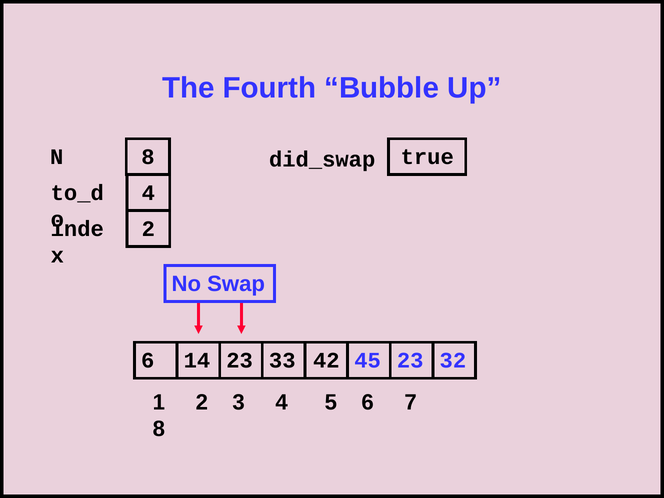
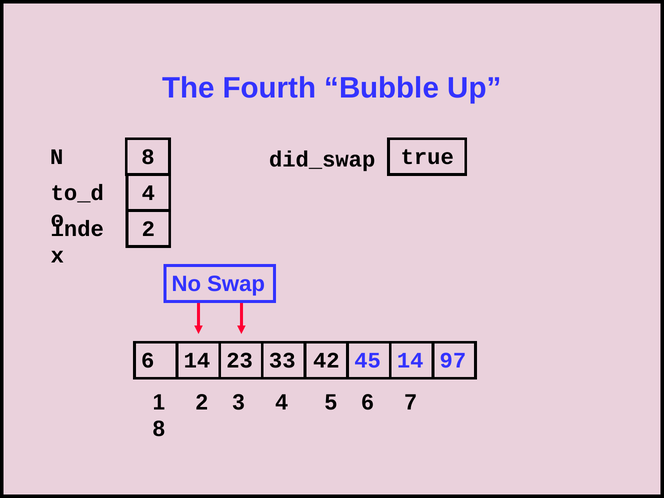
42 23: 23 -> 14 (410, 361)
32: 32 -> 97 (453, 361)
